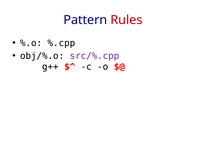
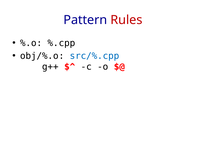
src/%.cpp colour: purple -> blue (94, 56)
